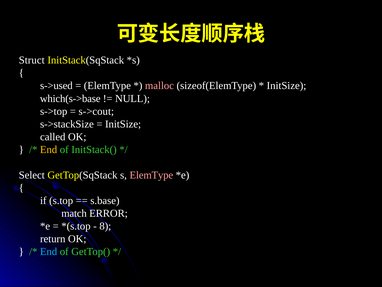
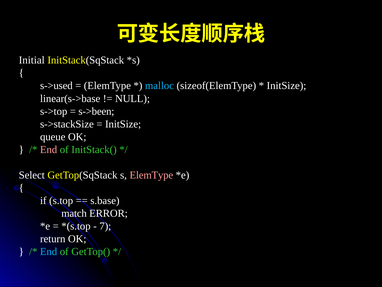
Struct: Struct -> Initial (32, 60)
malloc colour: pink -> light blue (159, 86)
which(s->base: which(s->base -> linear(s->base (70, 98)
s->cout: s->cout -> s->been (96, 111)
called: called -> queue (53, 137)
End colour: yellow -> pink (49, 149)
8: 8 -> 7 (105, 226)
